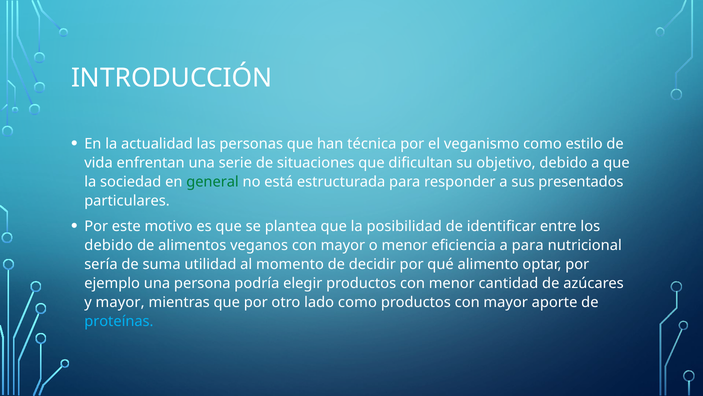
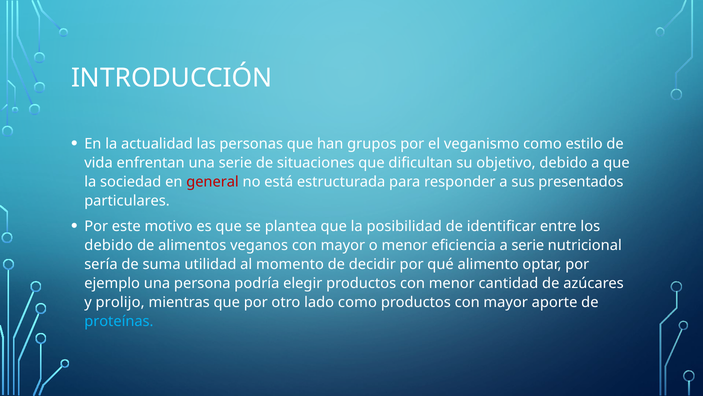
técnica: técnica -> grupos (372, 144)
general colour: green -> red (213, 182)
a para: para -> serie (528, 245)
y mayor: mayor -> prolijo (120, 302)
